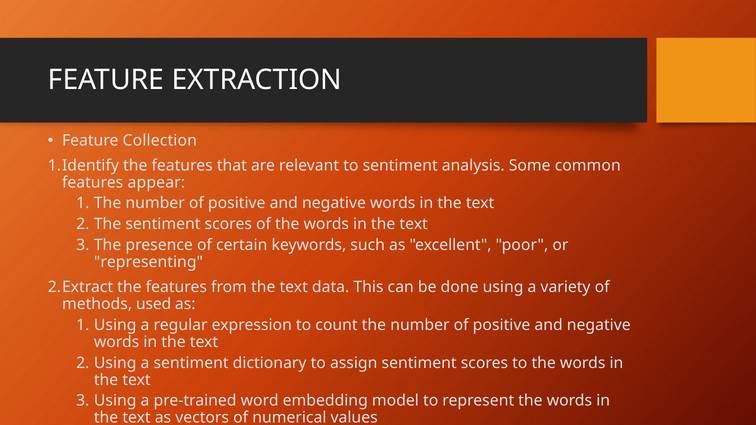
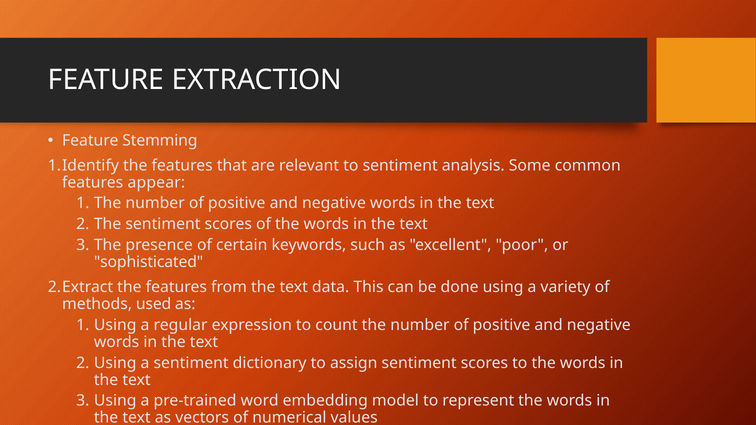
Collection: Collection -> Stemming (160, 141)
representing: representing -> sophisticated (149, 262)
